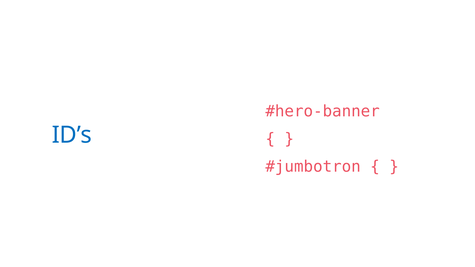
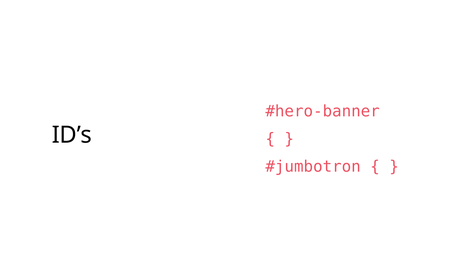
ID’s colour: blue -> black (72, 135)
